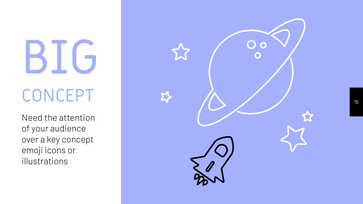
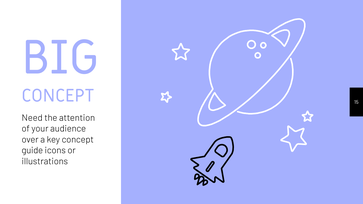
emoji: emoji -> guide (32, 151)
